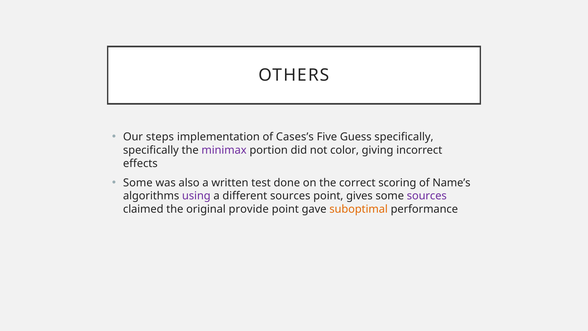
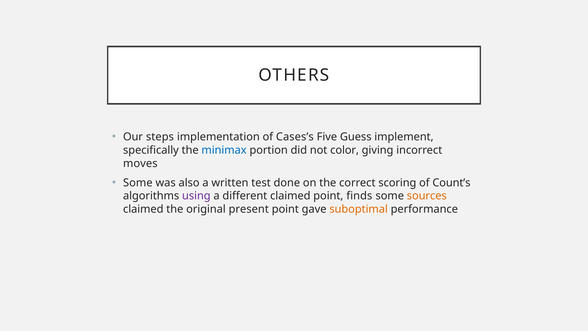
Guess specifically: specifically -> implement (404, 137)
minimax colour: purple -> blue (224, 150)
effects: effects -> moves (140, 163)
Name’s: Name’s -> Count’s (451, 183)
different sources: sources -> claimed (290, 196)
gives: gives -> finds (359, 196)
sources colour: purple -> orange (427, 196)
provide: provide -> present (249, 209)
